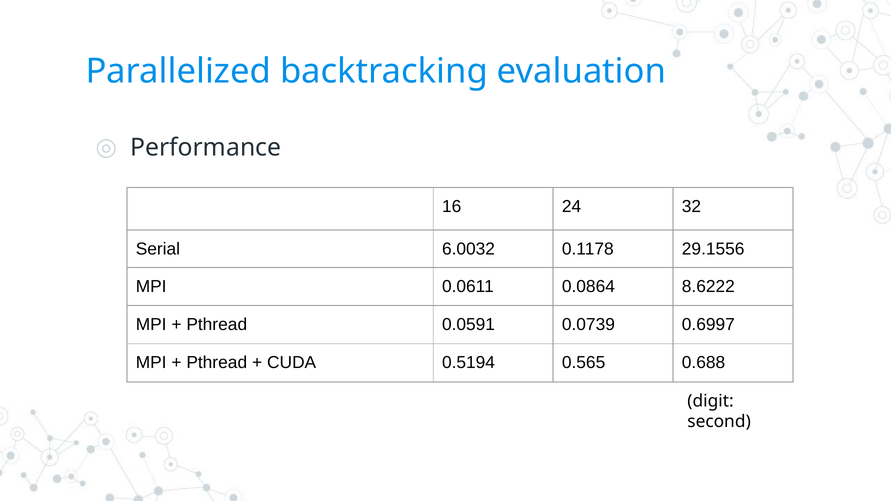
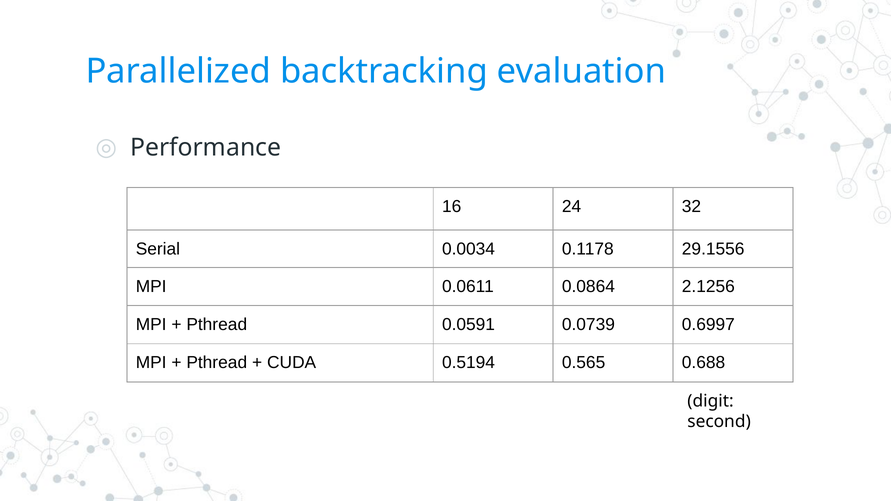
6.0032: 6.0032 -> 0.0034 (469, 249)
8.6222: 8.6222 -> 2.1256 (708, 286)
